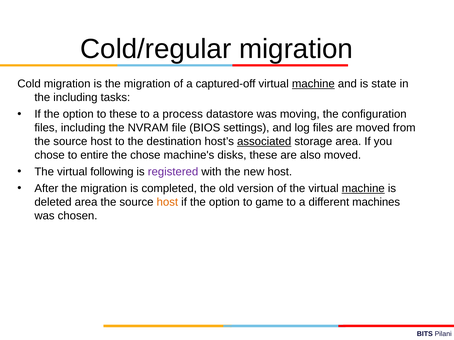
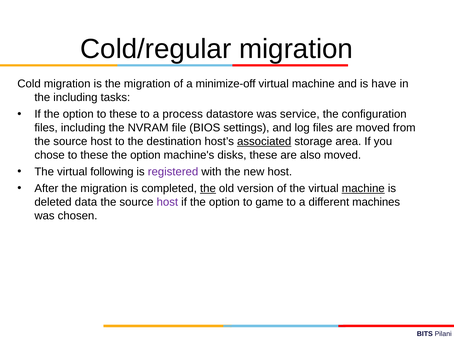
captured-off: captured-off -> minimize-off (226, 84)
machine underline: present -> none (313, 84)
state: state -> have (384, 84)
moving: moving -> service (300, 114)
chose to entire: entire -> these (94, 155)
chose: chose -> option (145, 155)
the underline: none -> present (208, 189)
deleted area: area -> data (86, 202)
host colour: orange -> purple (167, 202)
